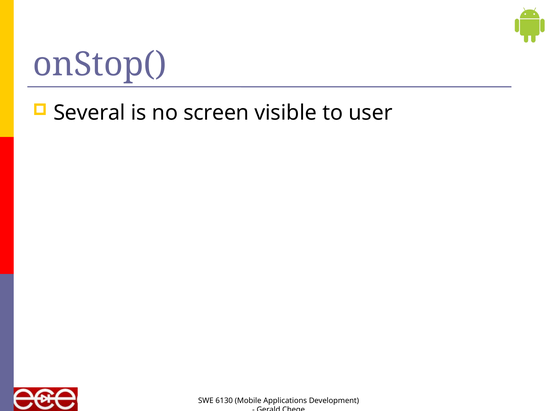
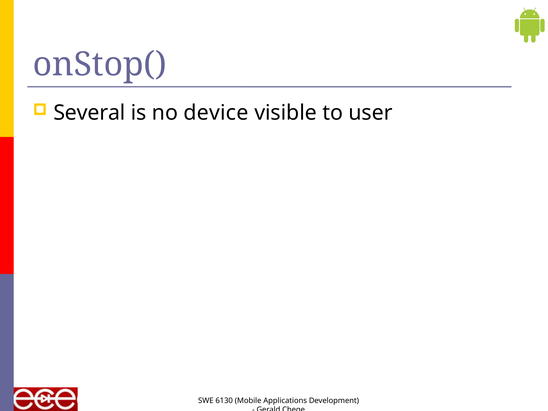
screen: screen -> device (216, 113)
